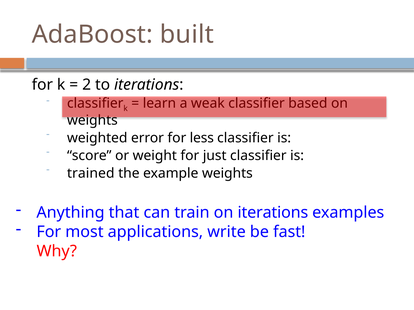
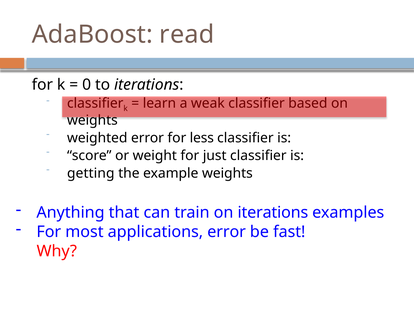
built: built -> read (187, 35)
2: 2 -> 0 (87, 85)
trained: trained -> getting (91, 174)
applications write: write -> error (227, 232)
